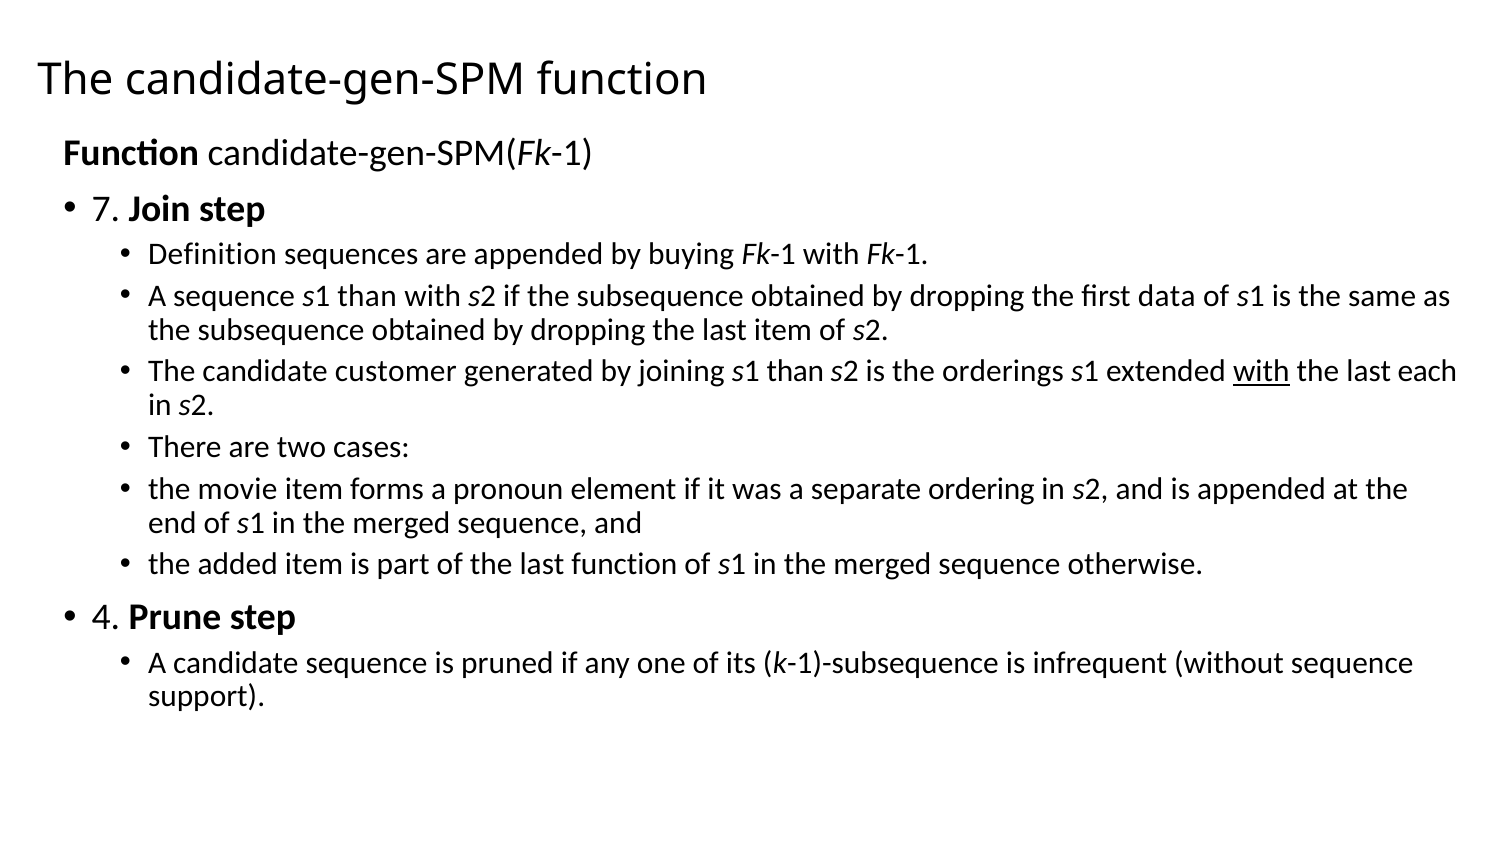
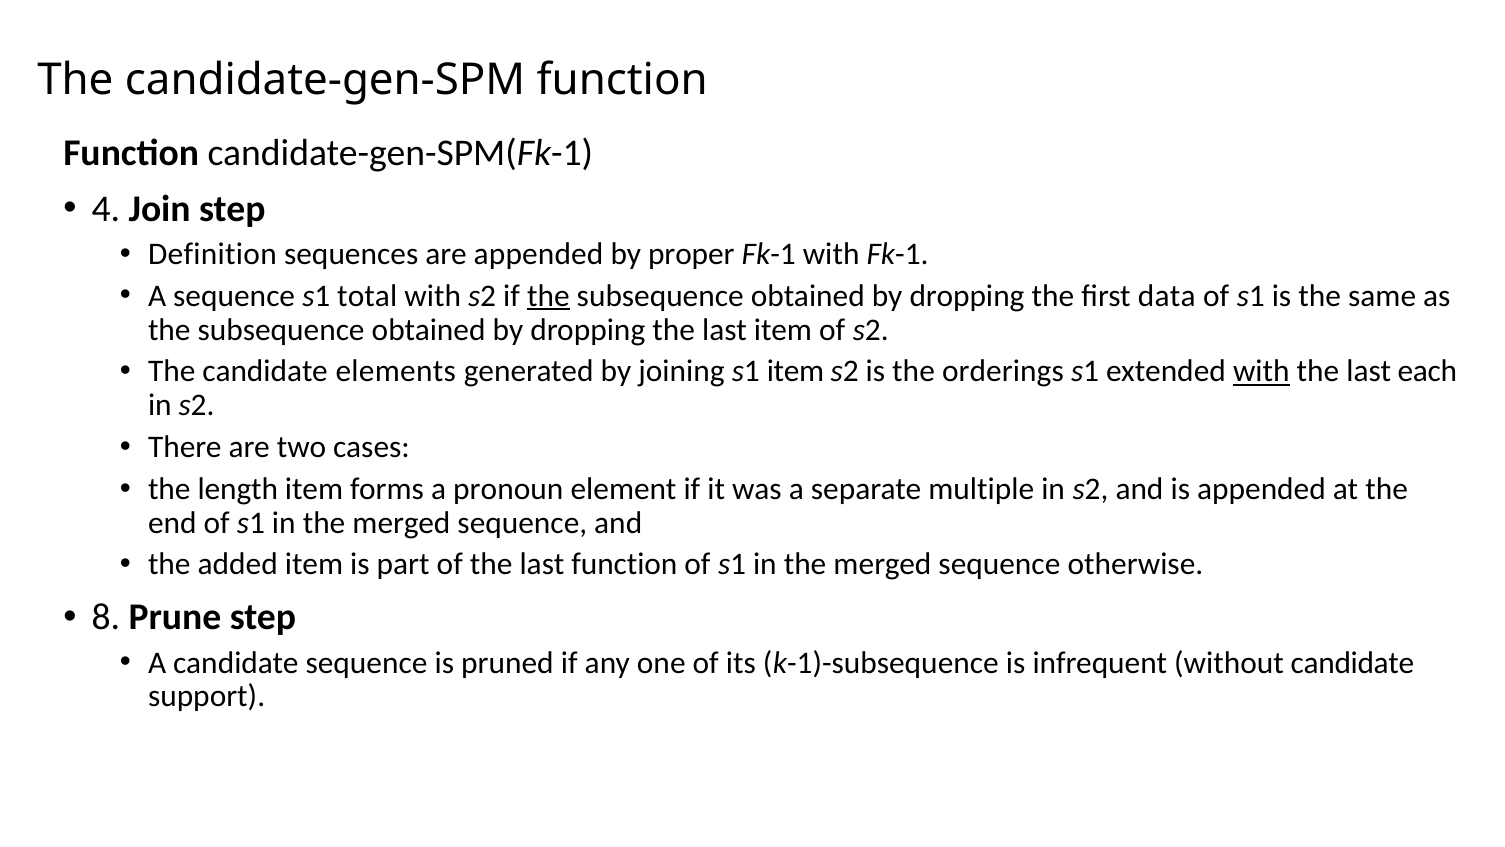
7: 7 -> 4 (106, 209)
buying: buying -> proper (691, 254)
sequence s1 than: than -> total (367, 296)
the underline: none -> present (548, 296)
customer: customer -> elements (396, 371)
joining s1 than: than -> item (795, 371)
movie: movie -> length (238, 489)
ordering: ordering -> multiple (981, 489)
4: 4 -> 8 (106, 617)
without sequence: sequence -> candidate (1352, 662)
